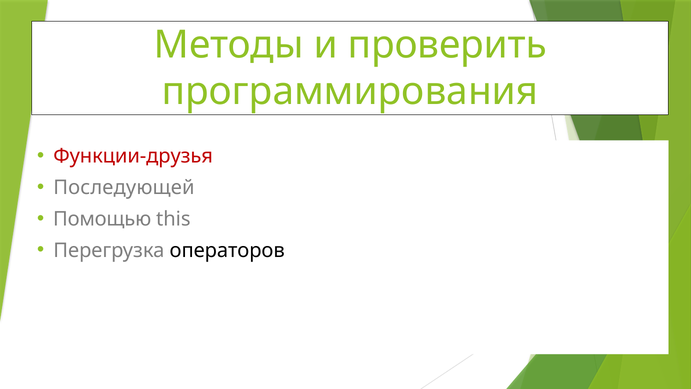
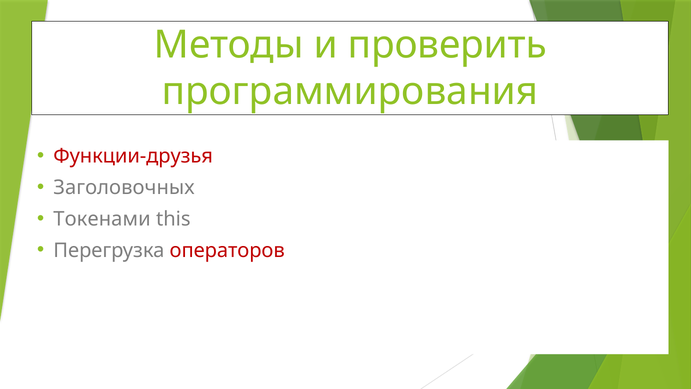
Последующей: Последующей -> Заголовочных (124, 188)
Помощью: Помощью -> Токенами (102, 219)
операторов colour: black -> red (227, 250)
